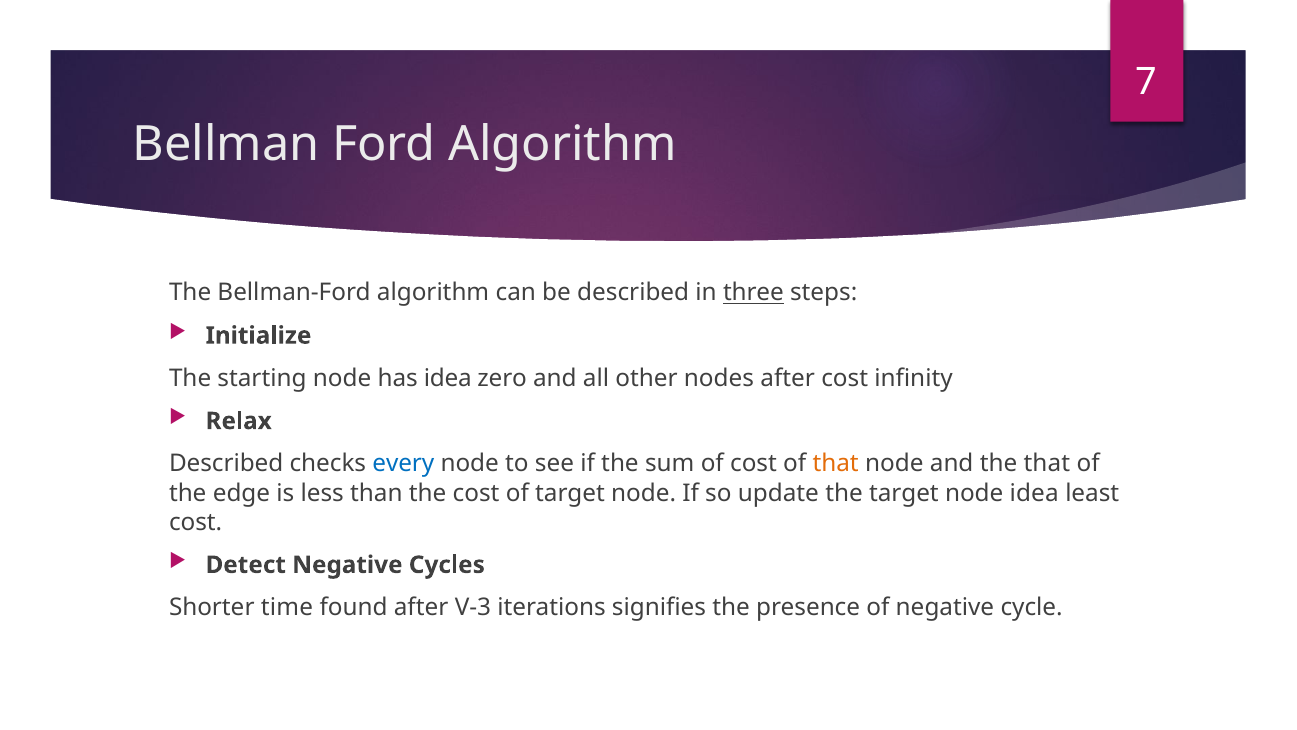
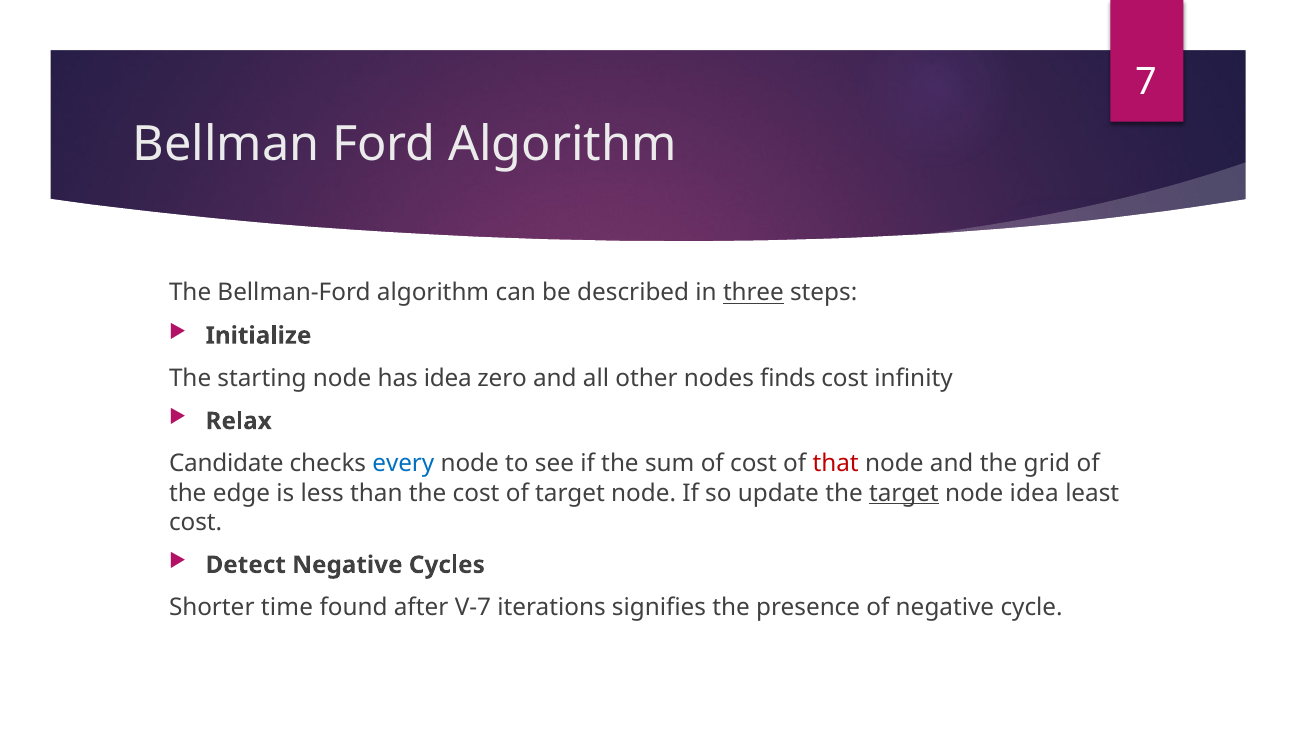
nodes after: after -> finds (788, 378)
Described: Described -> Candidate (226, 464)
that colour: orange -> red (836, 464)
the that: that -> grid (1047, 464)
target underline: none -> present (904, 493)
V-3: V-3 -> V-7 (473, 607)
